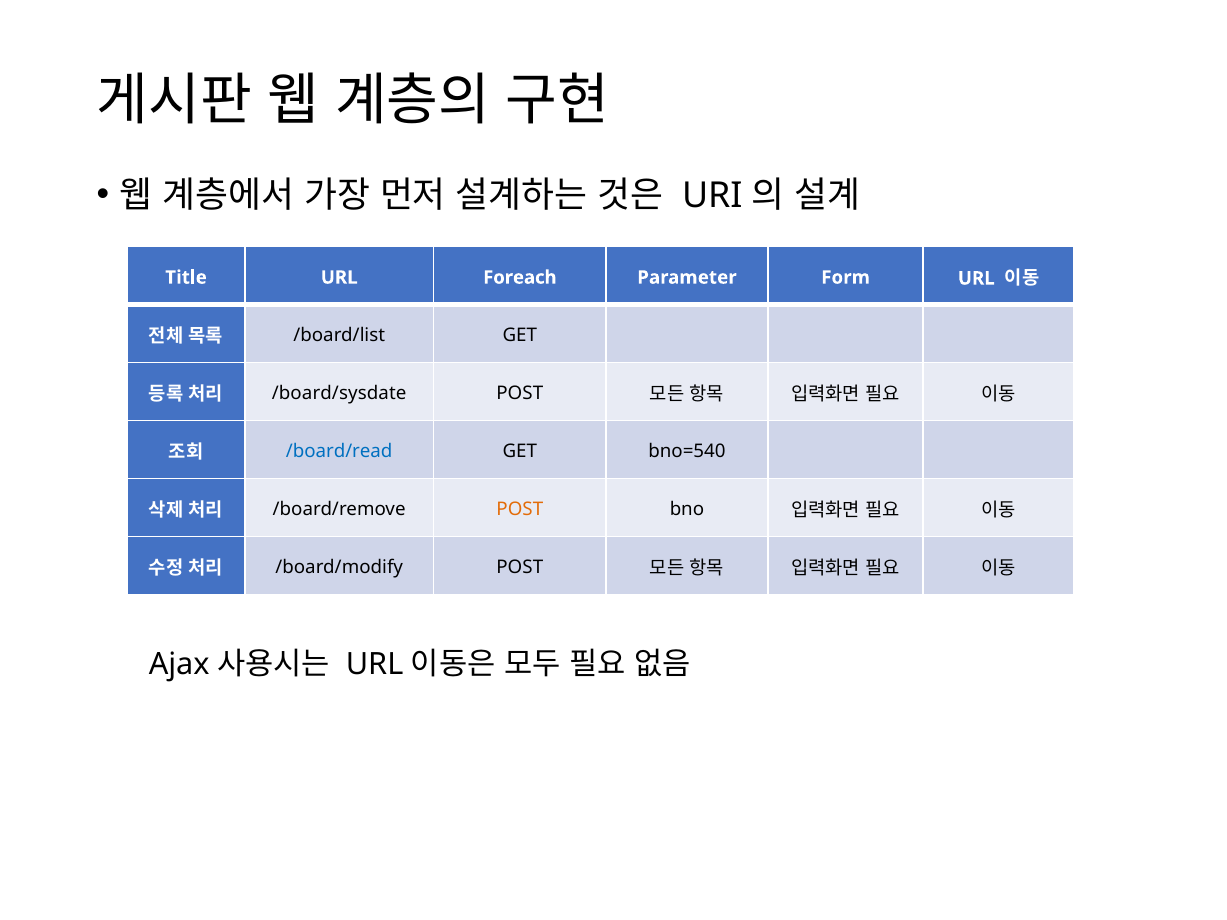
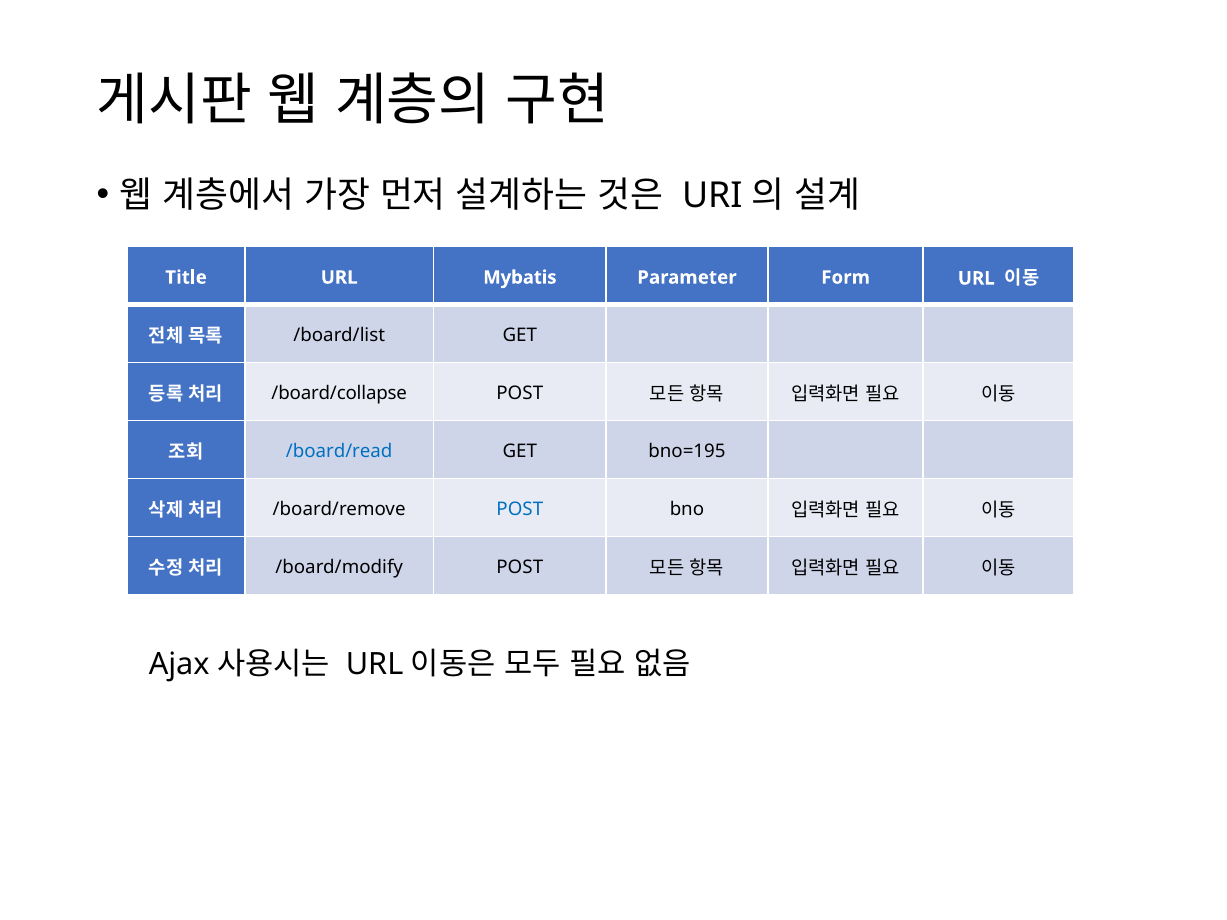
Foreach: Foreach -> Mybatis (520, 278)
/board/sysdate: /board/sysdate -> /board/collapse (339, 394)
bno=540: bno=540 -> bno=195 (687, 452)
POST colour: orange -> blue (520, 510)
